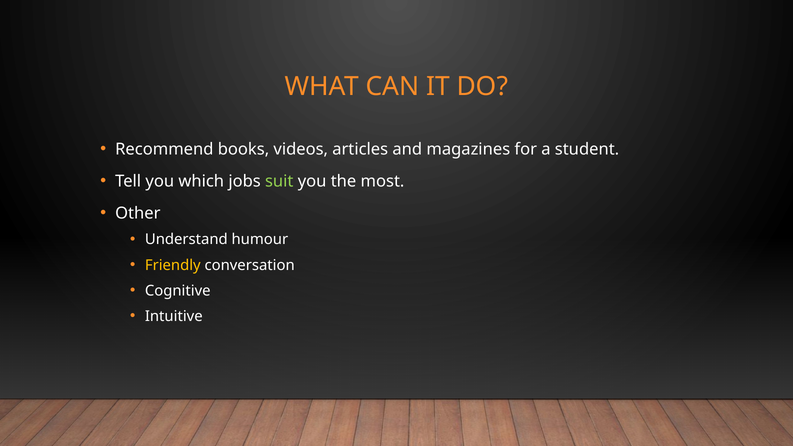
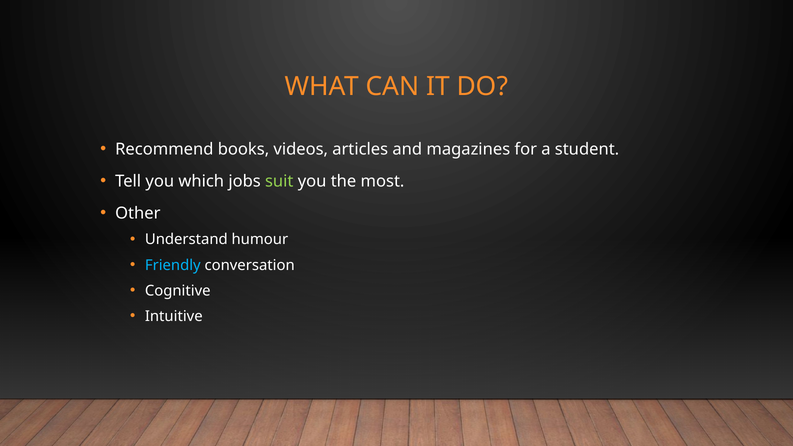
Friendly colour: yellow -> light blue (173, 265)
